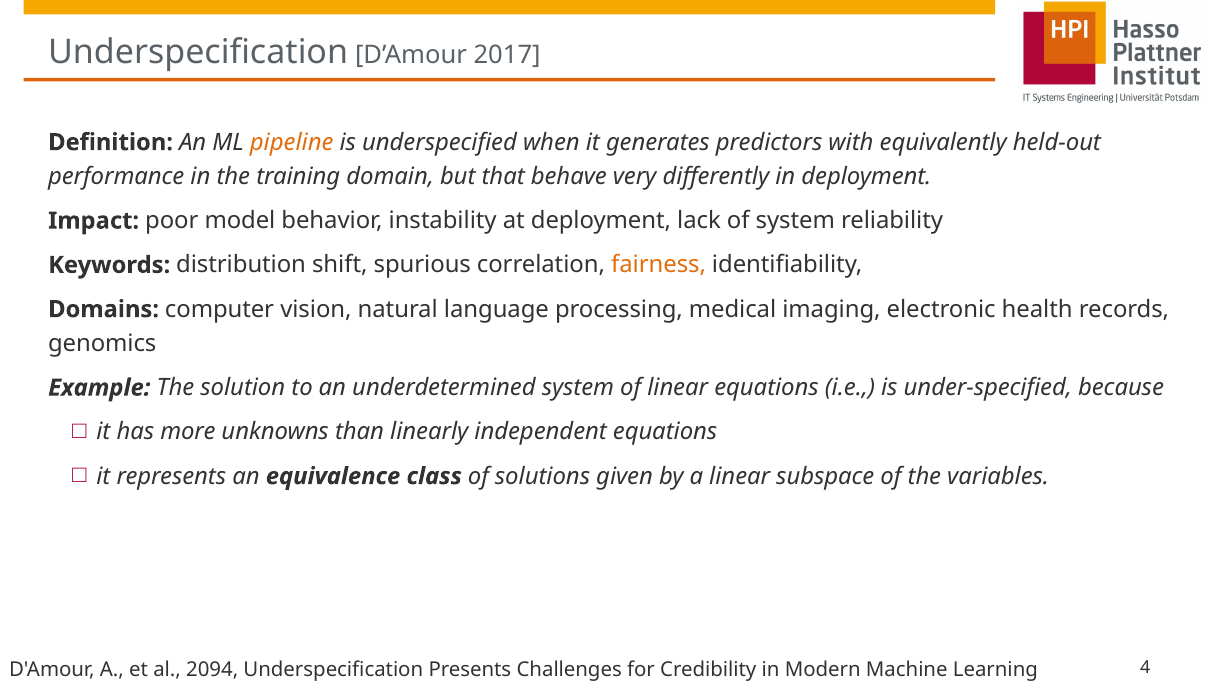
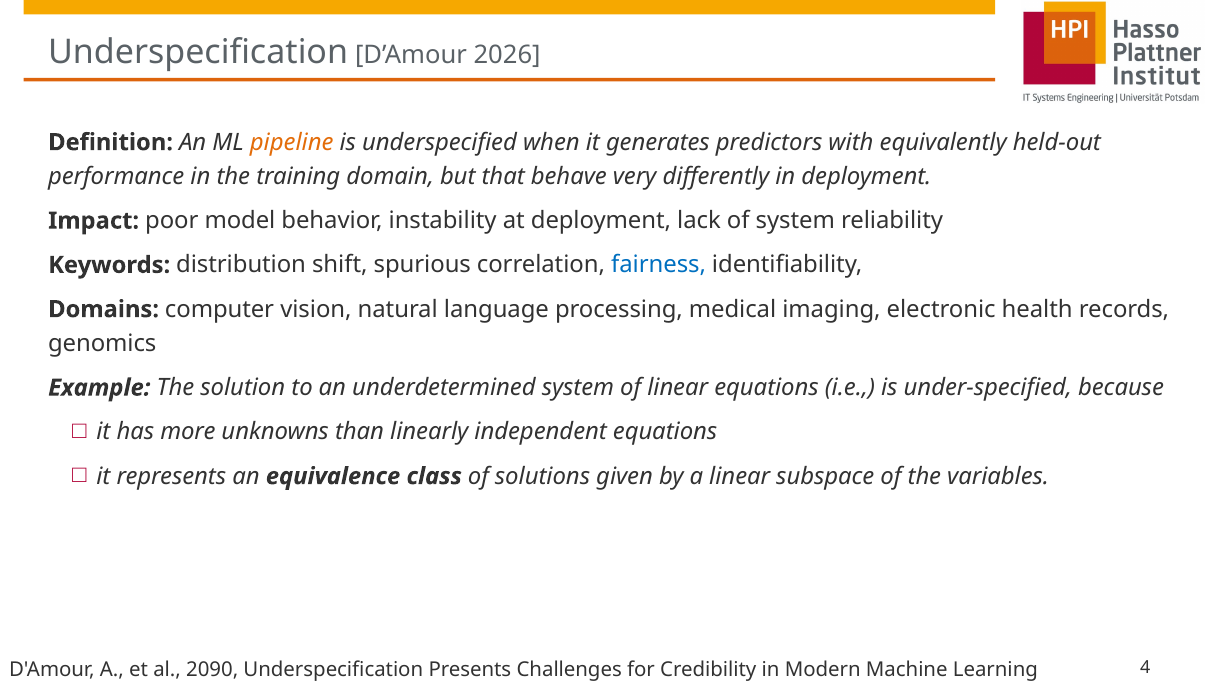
2017: 2017 -> 2026 (507, 55)
fairness colour: orange -> blue (659, 265)
2094: 2094 -> 2090 (212, 670)
